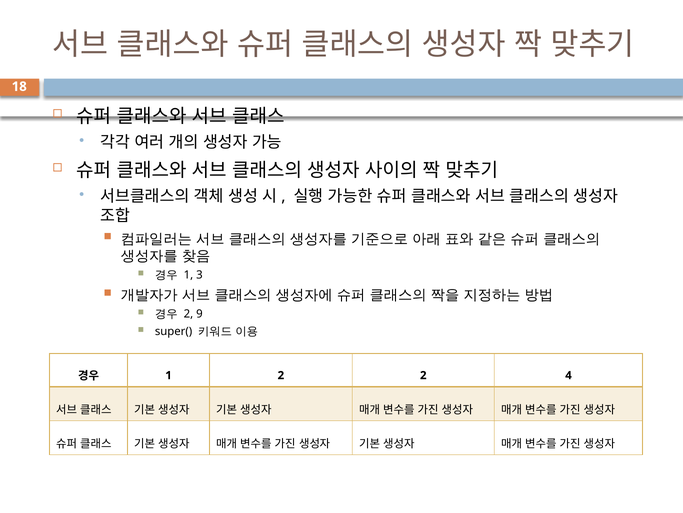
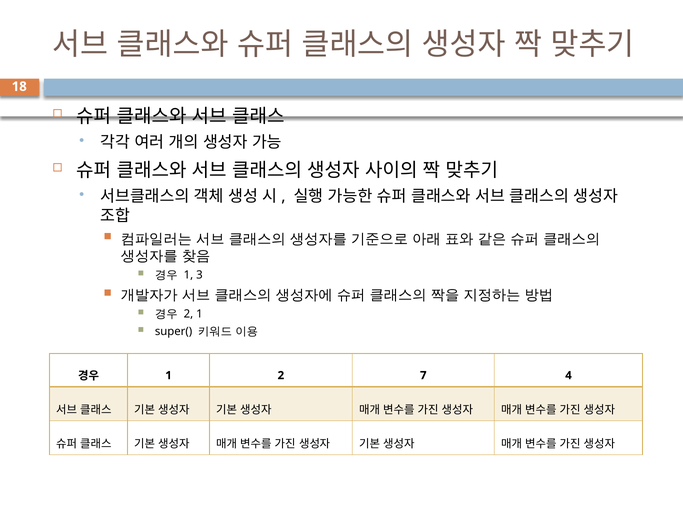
2 9: 9 -> 1 (199, 314)
2 2: 2 -> 7 (423, 375)
